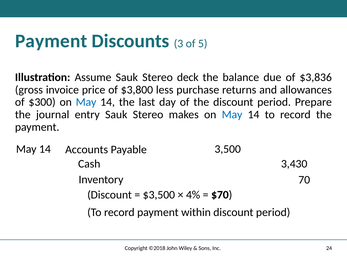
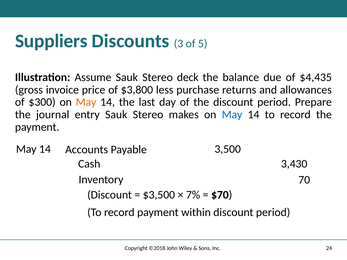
Payment: Payment -> Suppliers (51, 41)
$3,836: $3,836 -> $4,435 (316, 77)
May colour: blue -> orange (86, 102)
4%: 4% -> 7% (193, 195)
